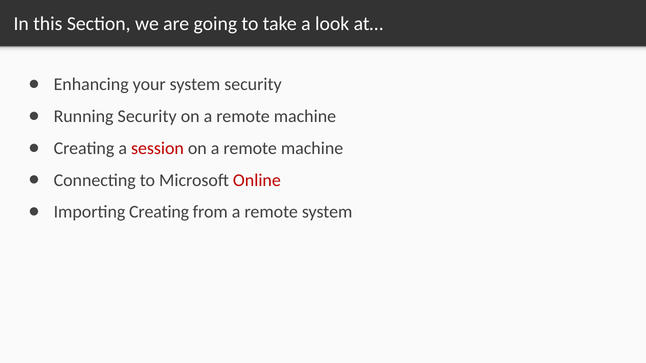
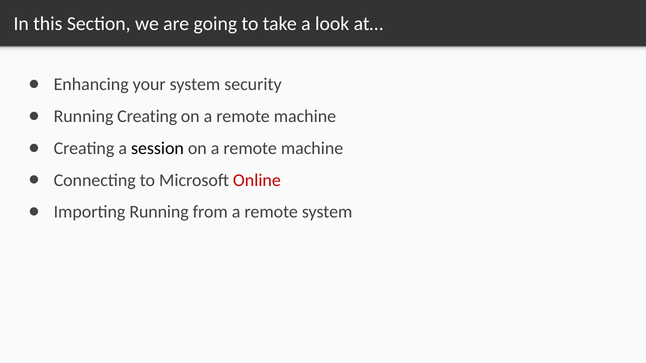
Running Security: Security -> Creating (147, 116)
session colour: red -> black (157, 148)
Importing Creating: Creating -> Running (159, 212)
